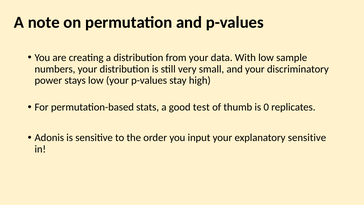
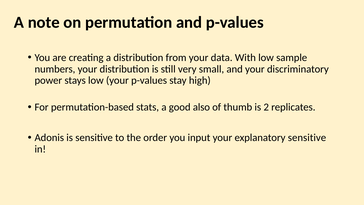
test: test -> also (201, 107)
0: 0 -> 2 (266, 107)
